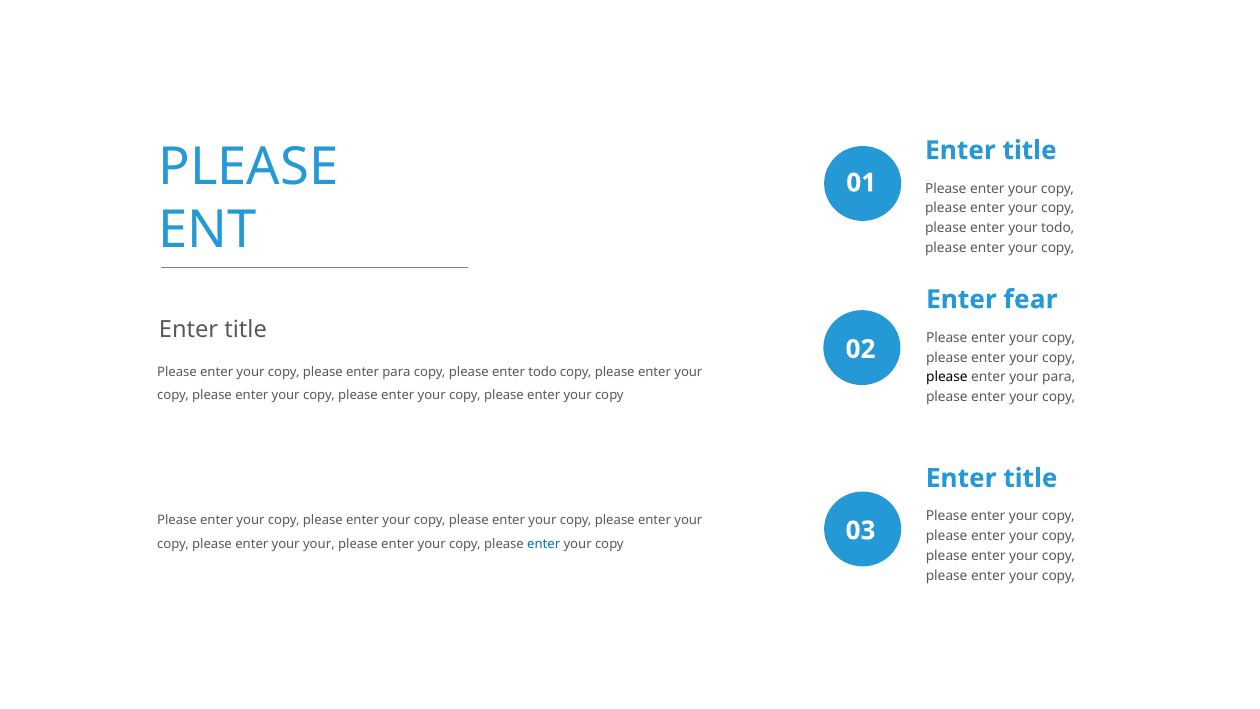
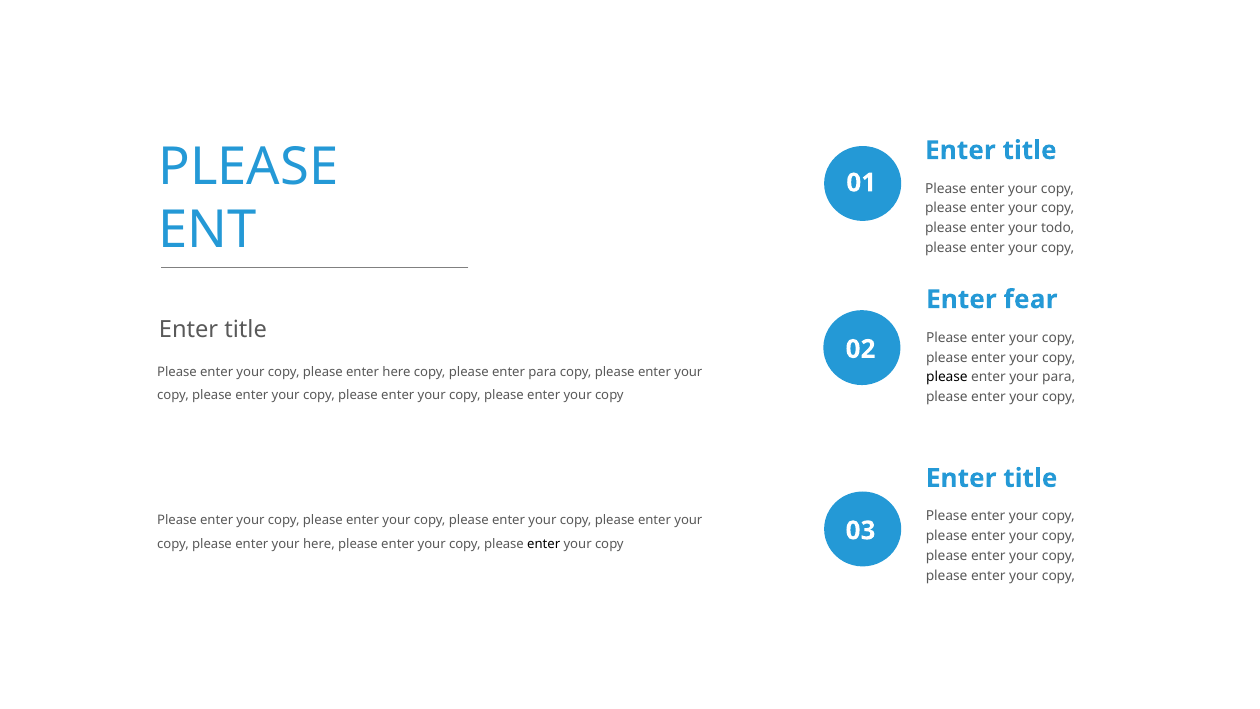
enter para: para -> here (397, 372)
enter todo: todo -> para (543, 372)
your your: your -> here (319, 544)
enter colour: blue -> black (544, 544)
